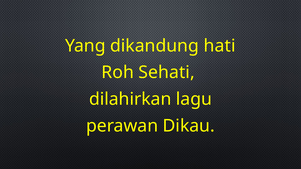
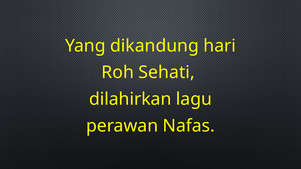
hati: hati -> hari (220, 46)
Dikau: Dikau -> Nafas (189, 126)
